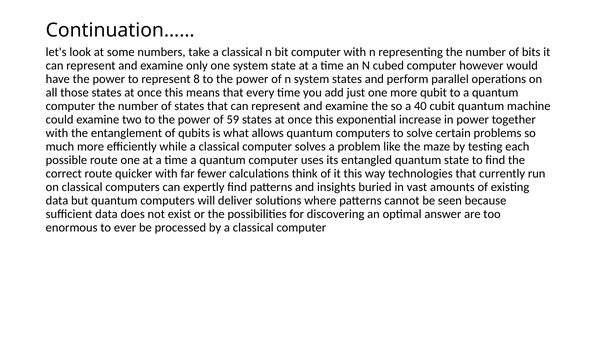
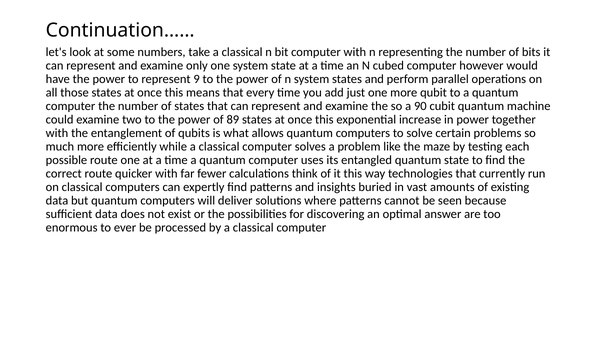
8: 8 -> 9 (197, 79)
40: 40 -> 90 (420, 106)
59: 59 -> 89 (233, 119)
